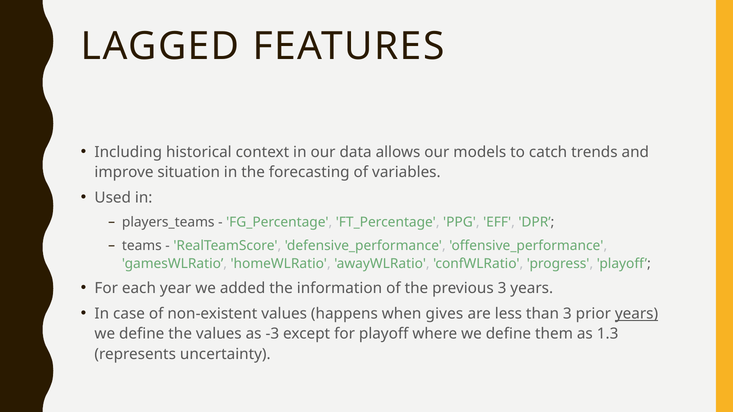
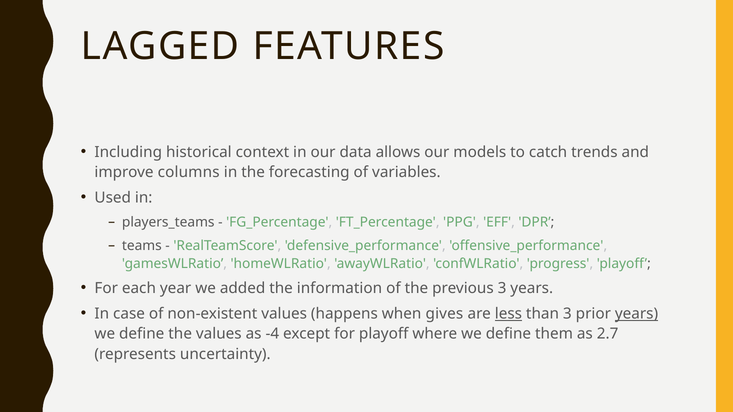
situation: situation -> columns (189, 172)
less underline: none -> present (508, 314)
-3: -3 -> -4 (272, 334)
1.3: 1.3 -> 2.7 (608, 334)
